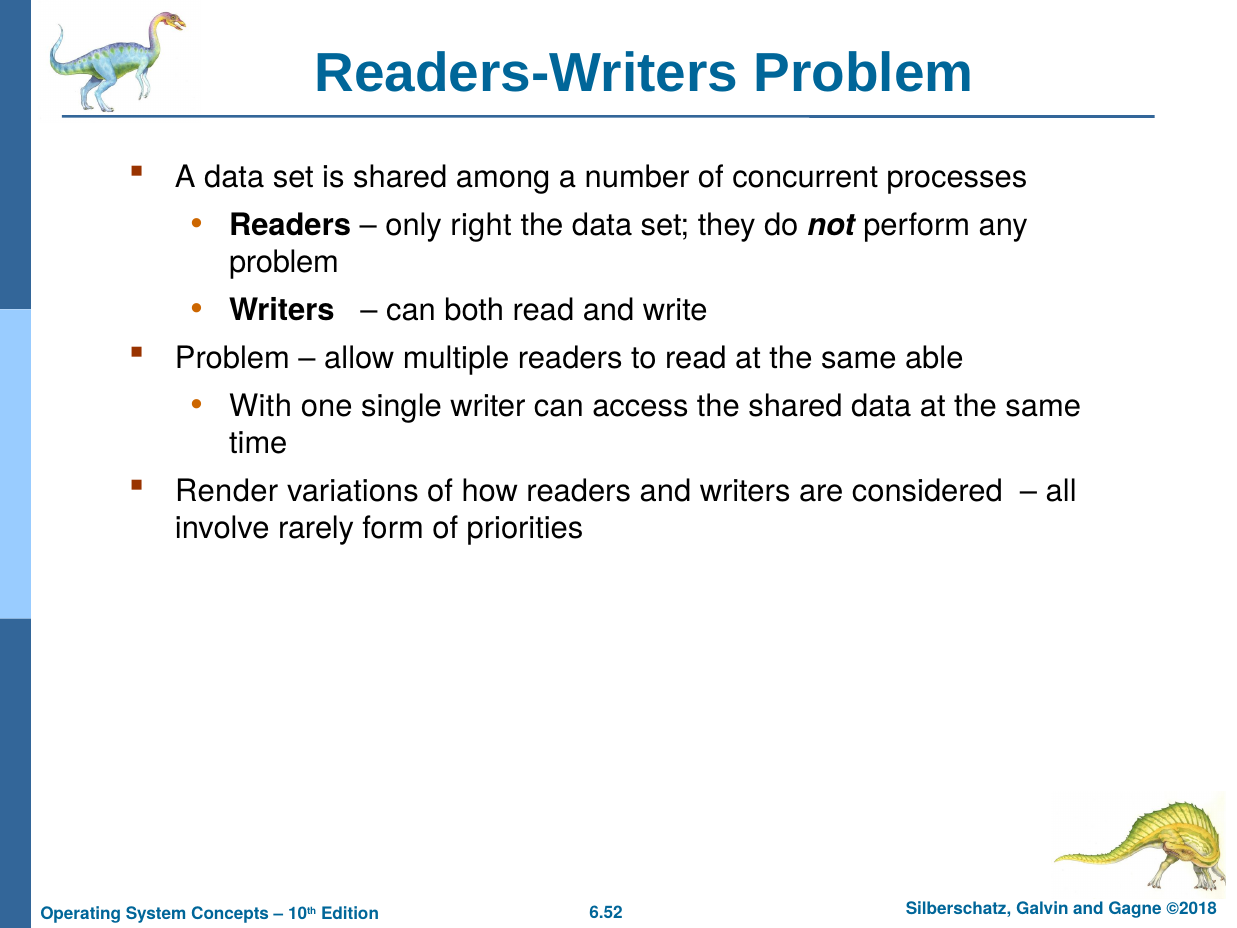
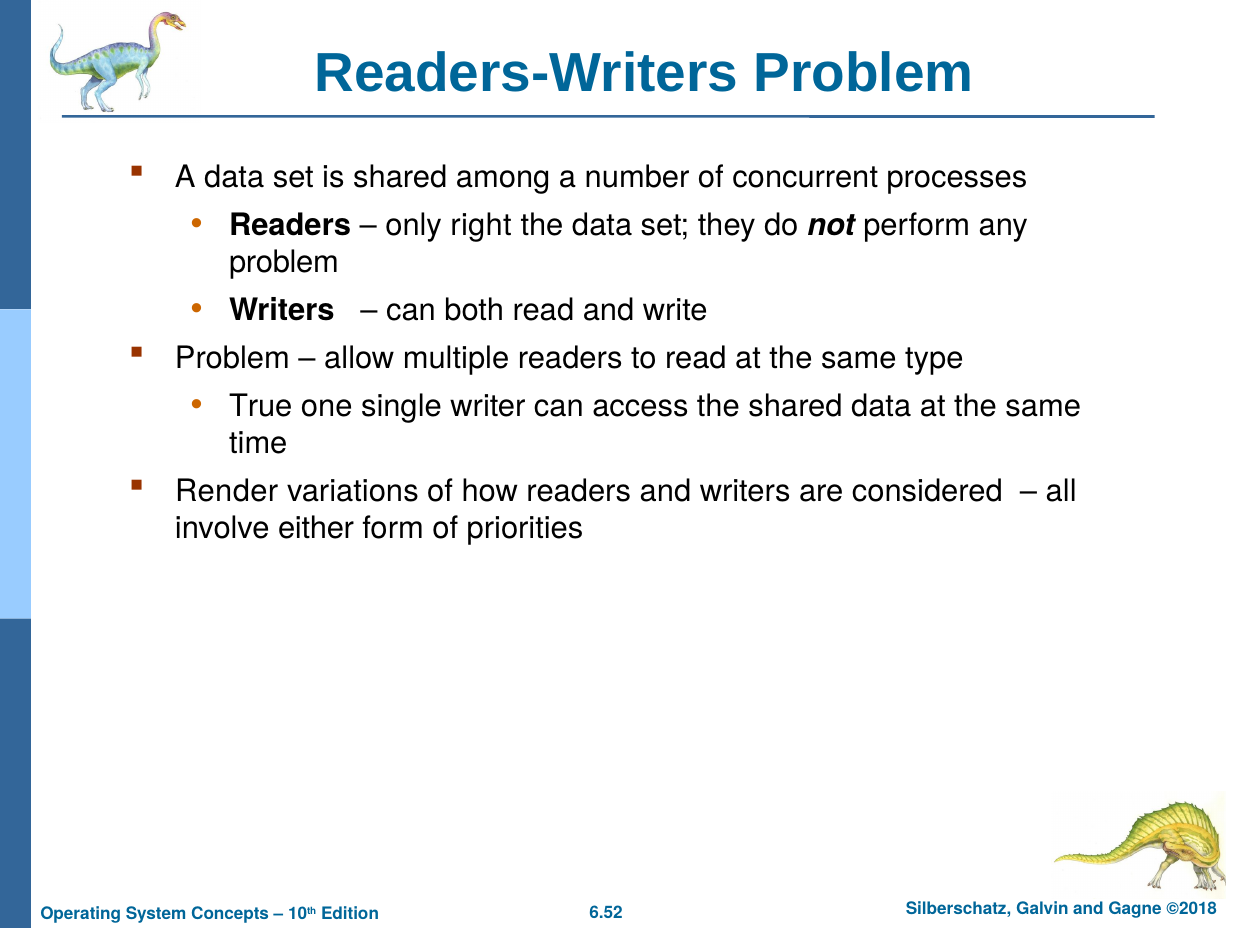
able: able -> type (934, 358)
With: With -> True (261, 406)
rarely: rarely -> either (316, 528)
